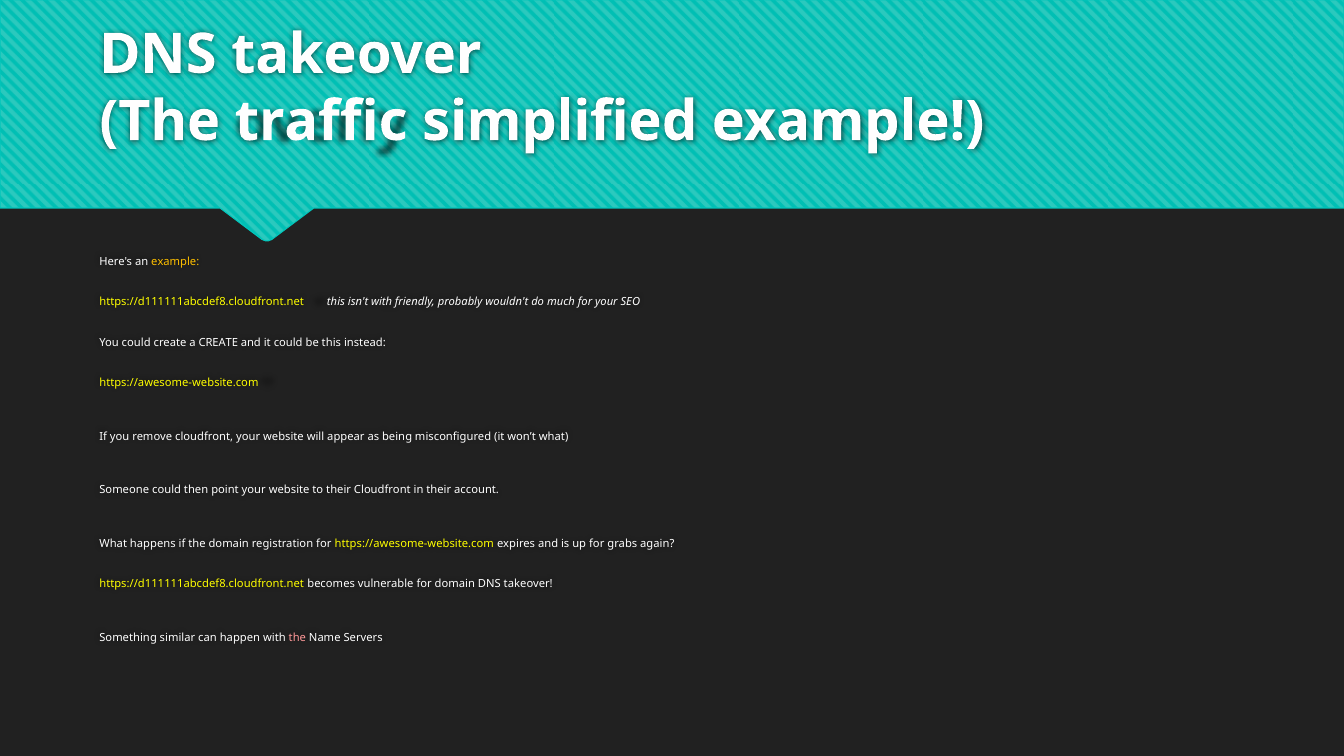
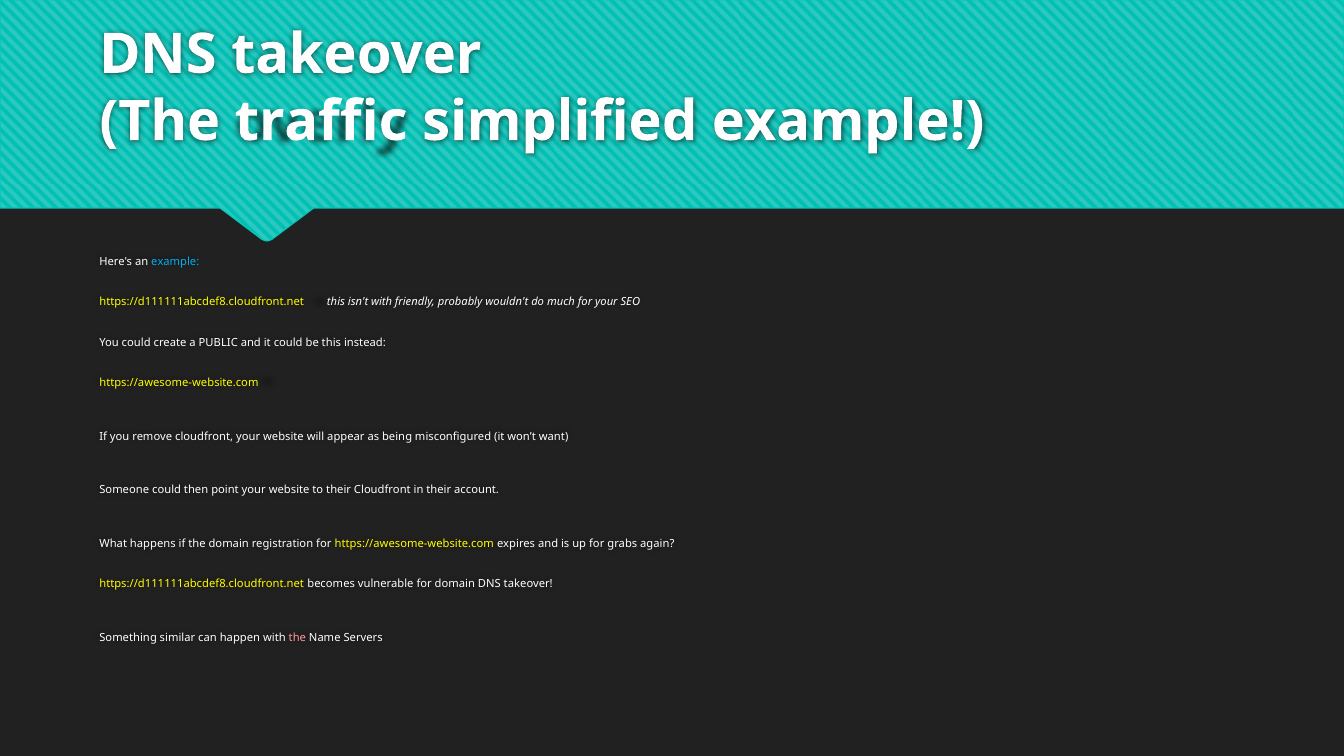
example colour: yellow -> light blue (175, 262)
a CREATE: CREATE -> PUBLIC (218, 343)
won’t what: what -> want (554, 437)
